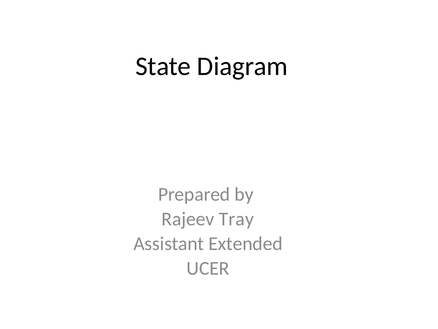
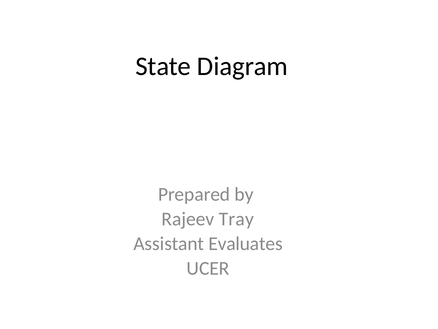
Extended: Extended -> Evaluates (246, 243)
